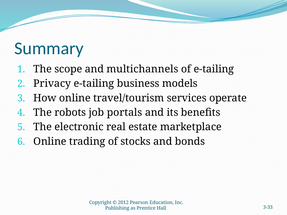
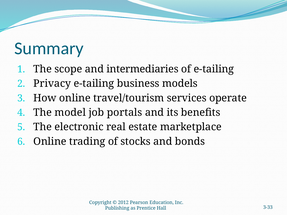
multichannels: multichannels -> intermediaries (142, 69)
robots: robots -> model (70, 113)
